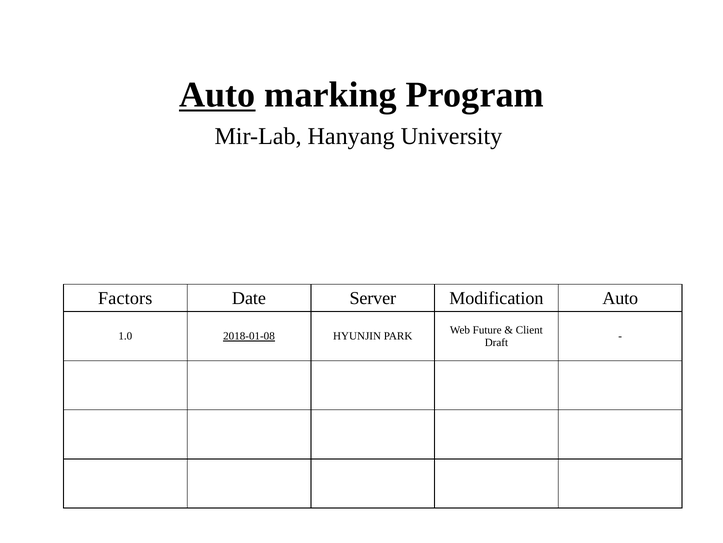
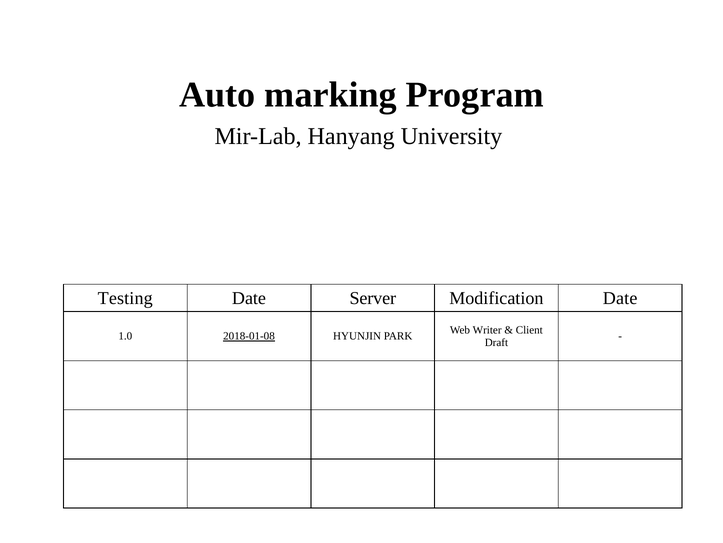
Auto underline: present -> none (217, 95)
Factors: Factors -> Testing (125, 298)
Modification Auto: Auto -> Date (620, 298)
Future: Future -> Writer (487, 330)
